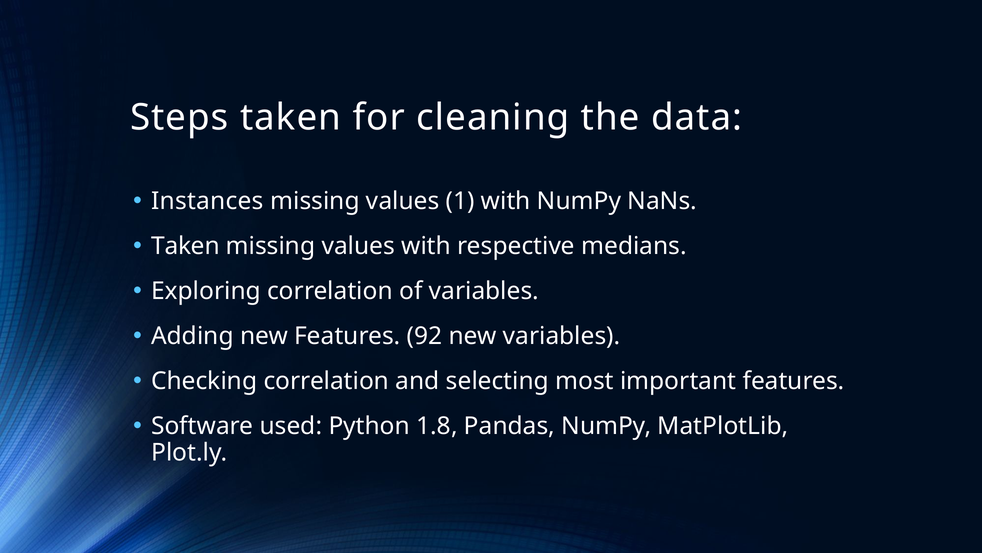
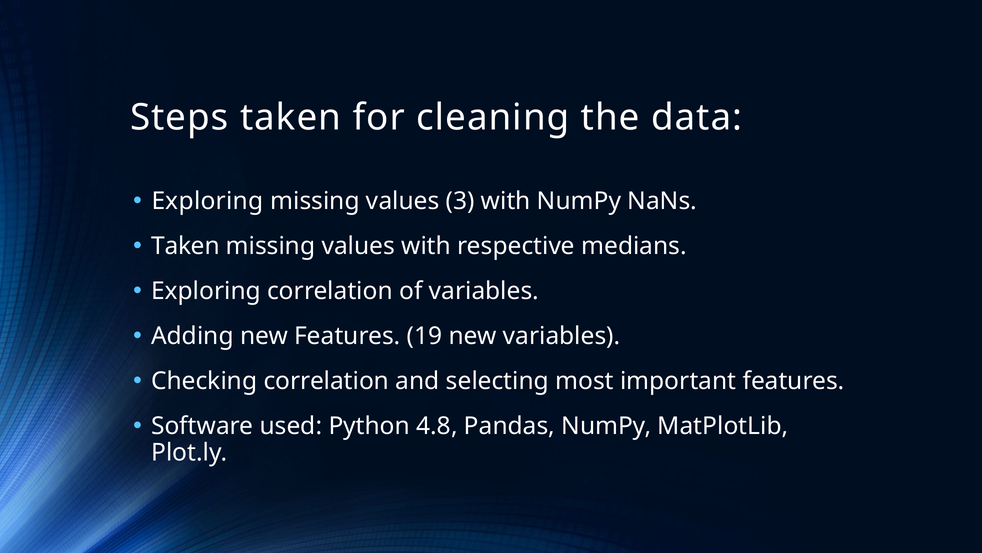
Instances: Instances -> Exploring (207, 201)
1: 1 -> 3 (460, 201)
92: 92 -> 19 (425, 336)
1.8: 1.8 -> 4.8 (437, 426)
